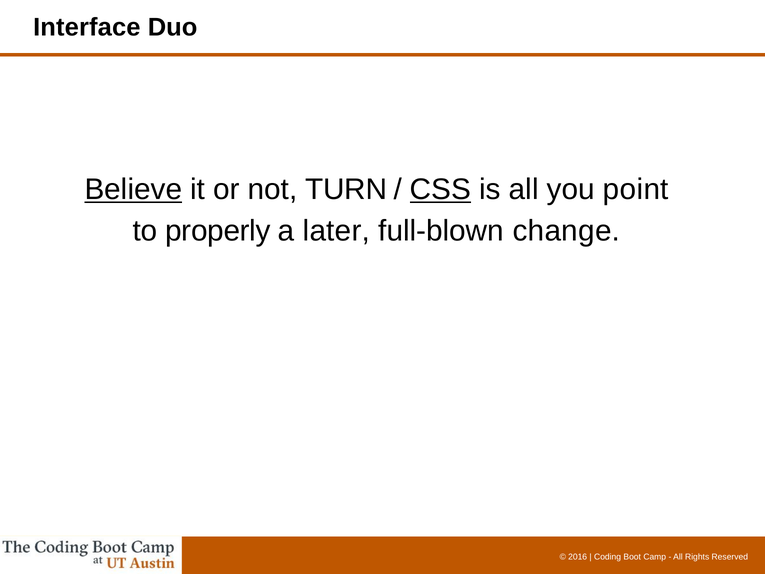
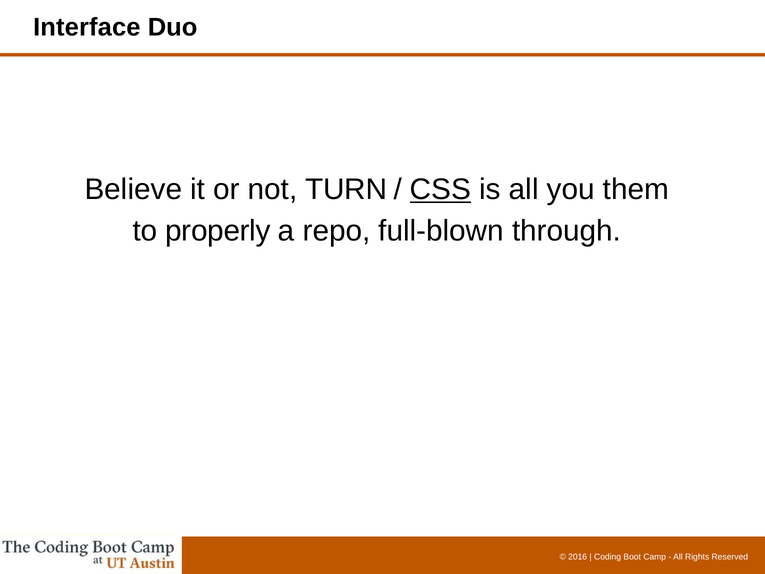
Believe underline: present -> none (133, 189)
point: point -> them (636, 189)
later: later -> repo (337, 231)
change: change -> through (567, 231)
